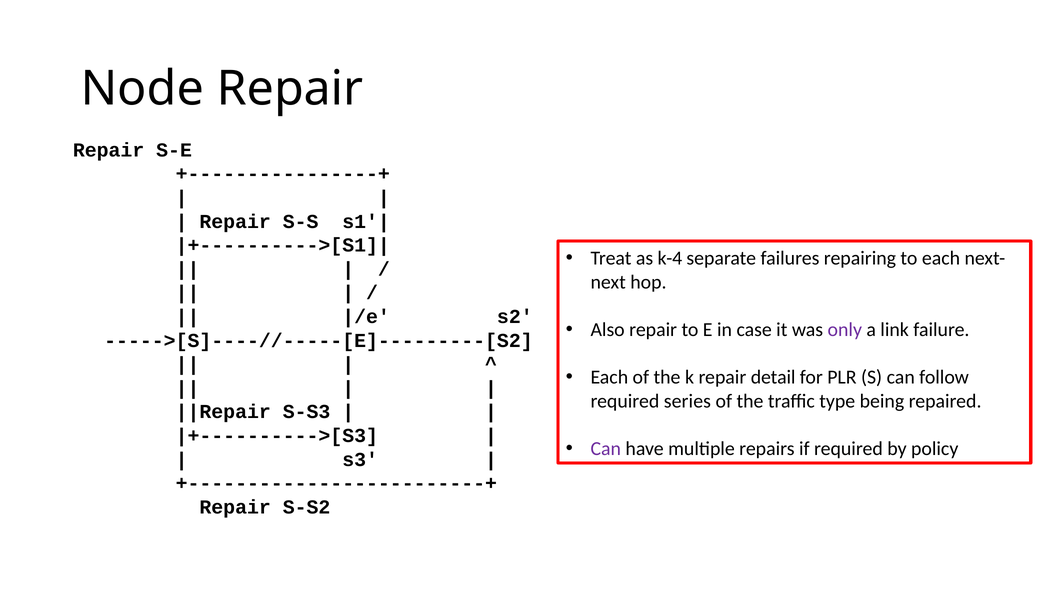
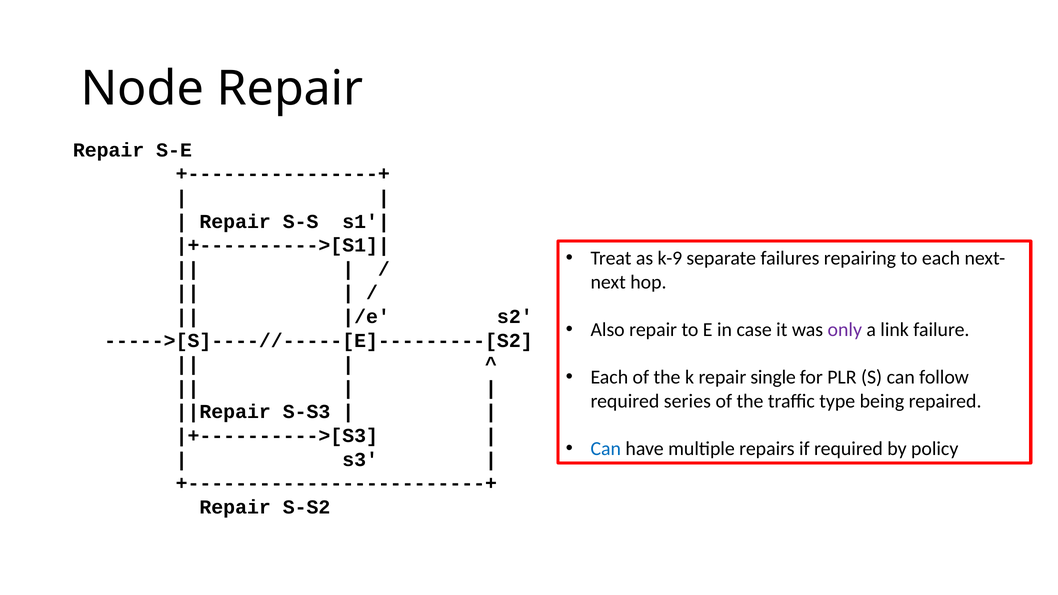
k-4: k-4 -> k-9 (670, 258)
detail: detail -> single (773, 377)
Can colour: purple -> blue (606, 449)
